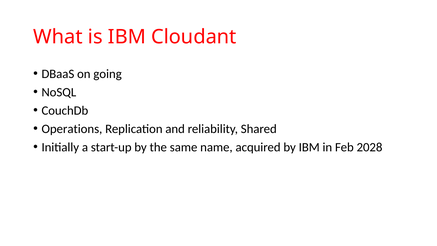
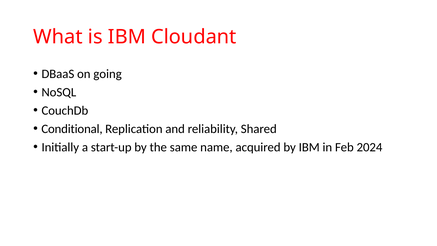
Operations: Operations -> Conditional (72, 129)
2028: 2028 -> 2024 (369, 147)
